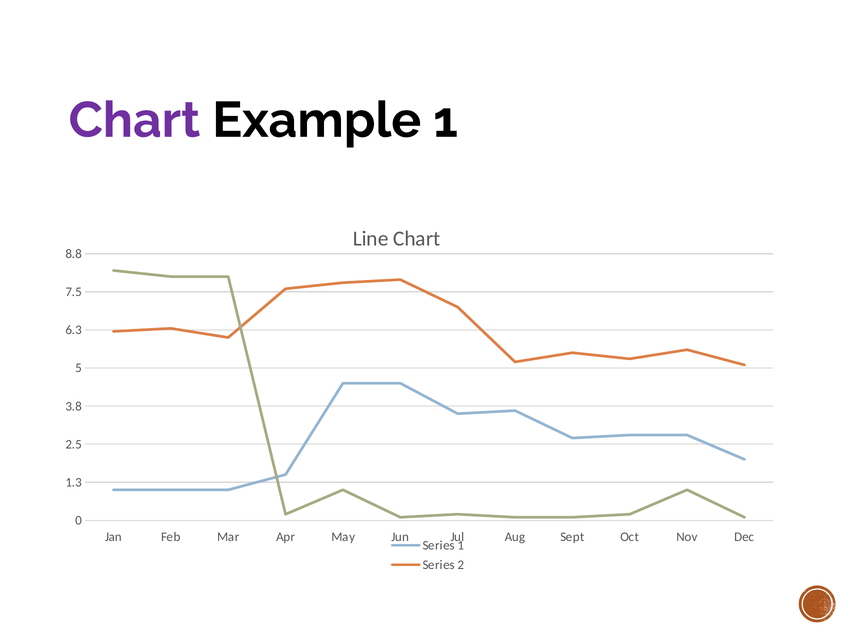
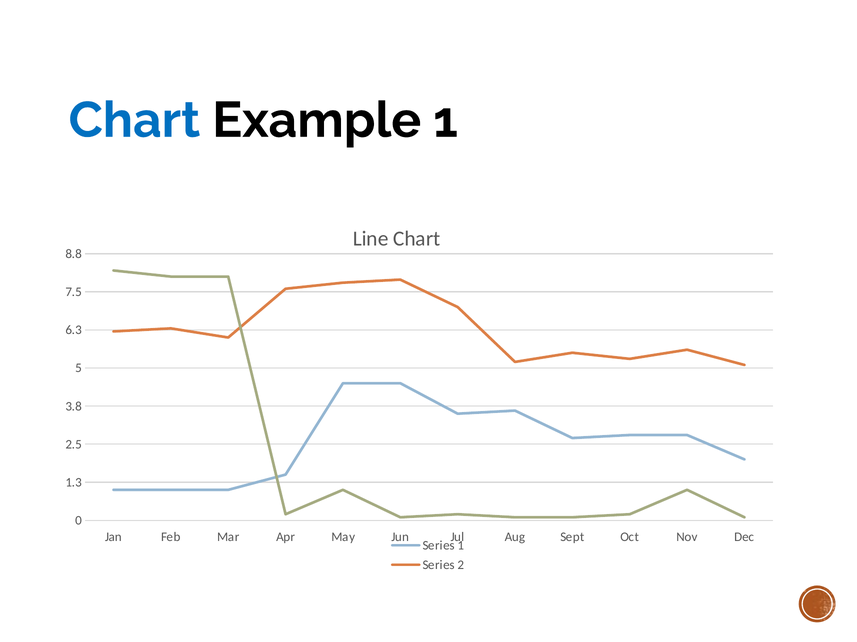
Chart colour: purple -> blue (134, 120)
